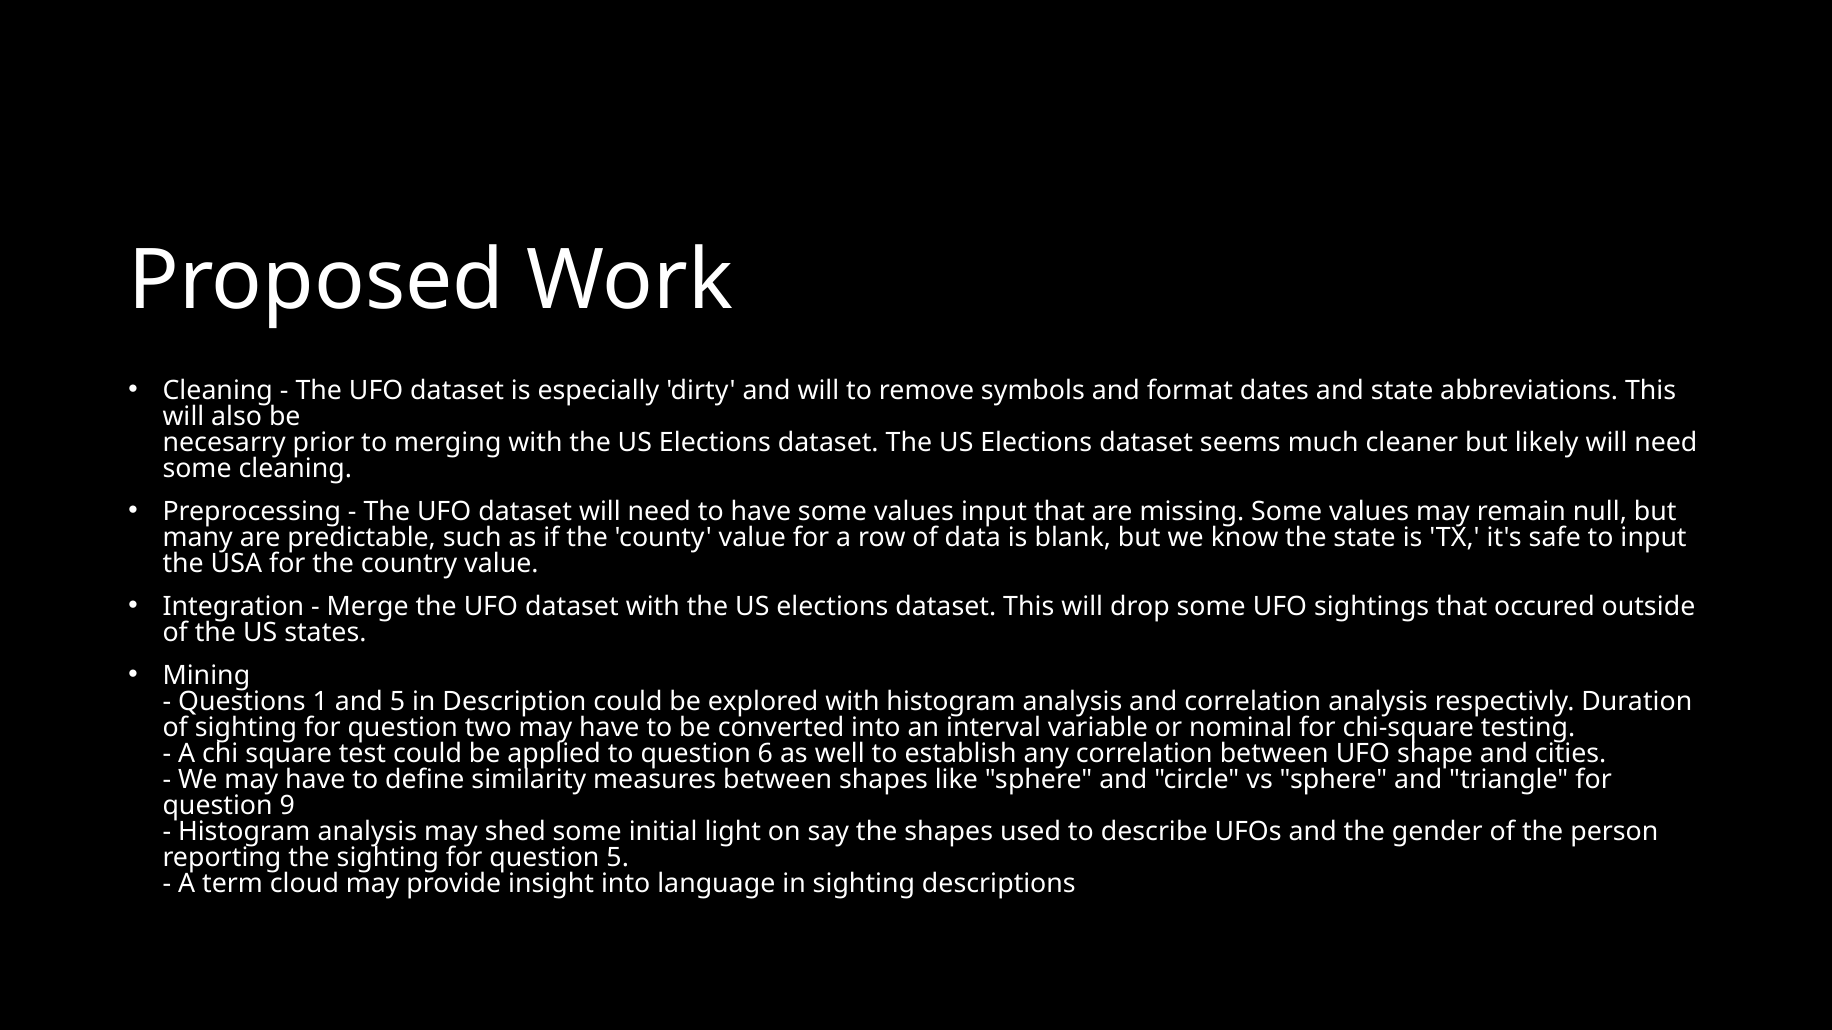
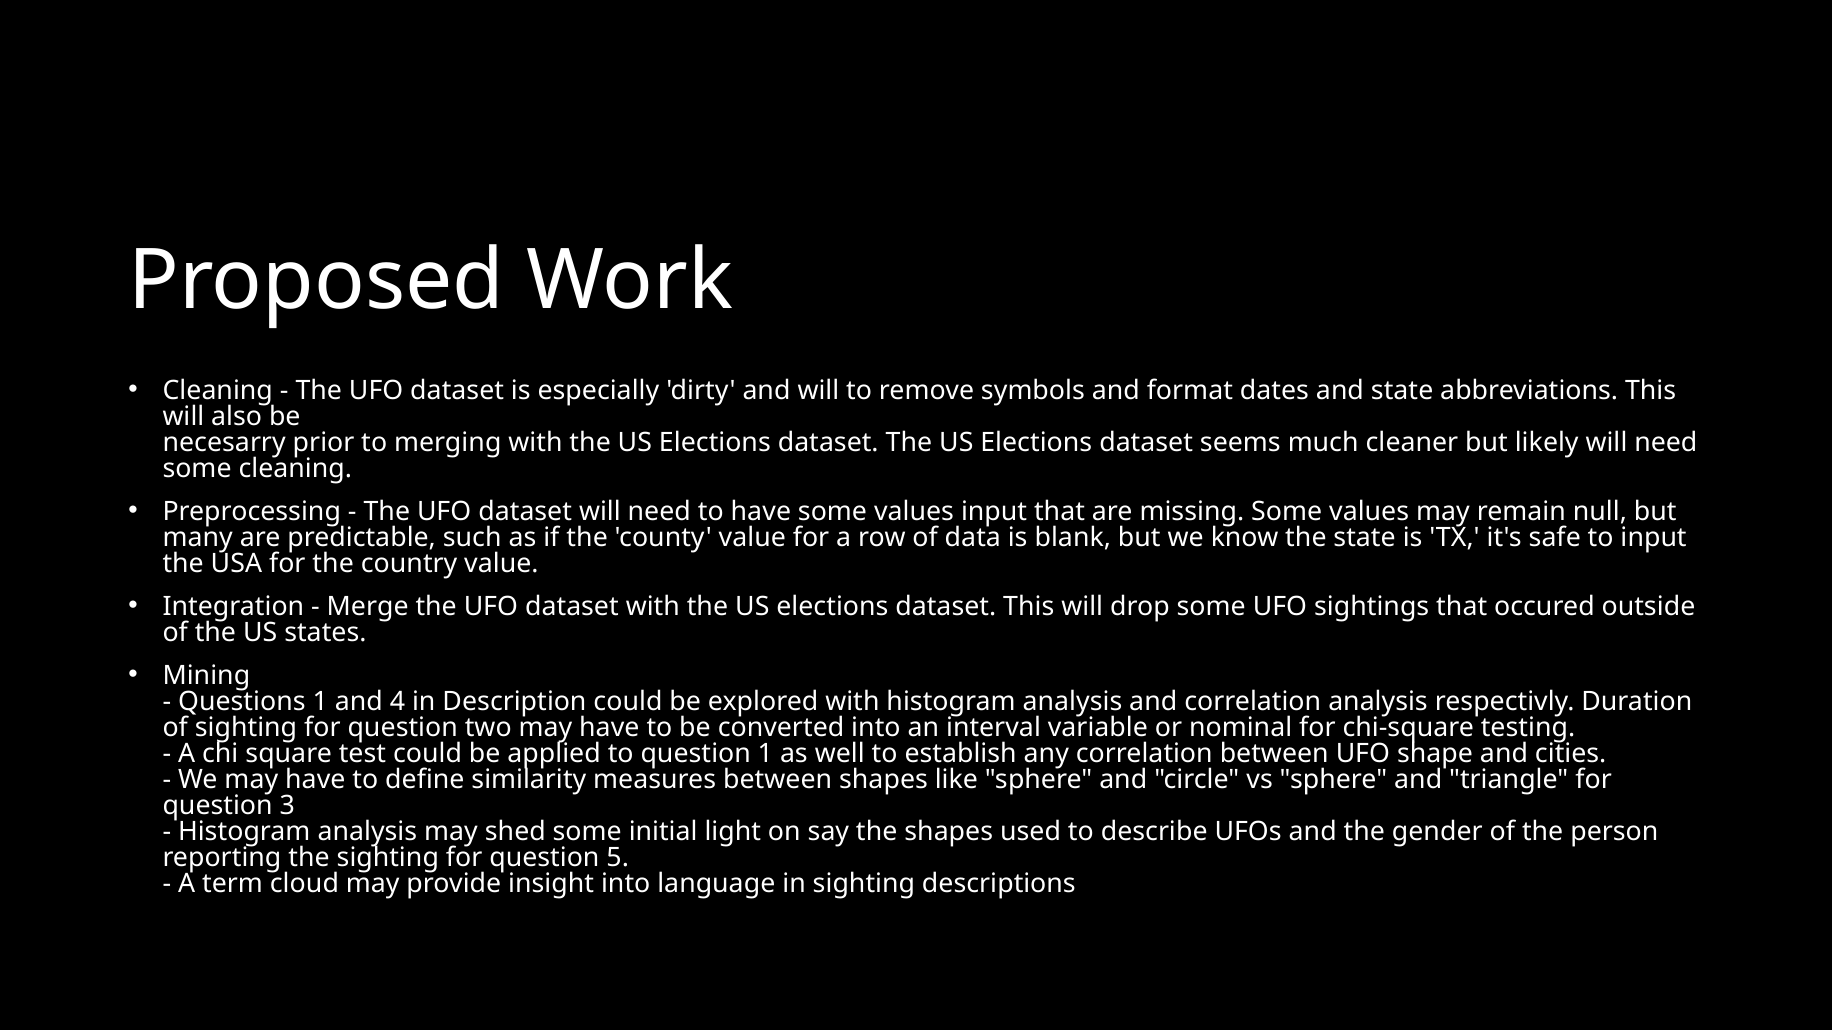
and 5: 5 -> 4 (397, 702)
question 6: 6 -> 1 (765, 754)
9: 9 -> 3 (287, 806)
